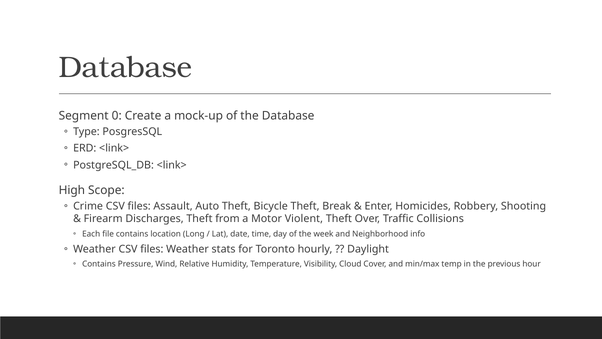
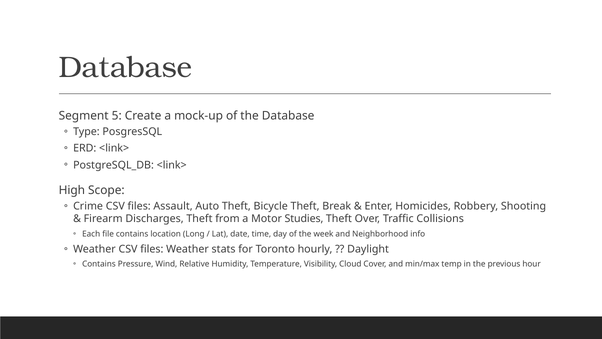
0: 0 -> 5 (117, 116)
Violent: Violent -> Studies (304, 219)
